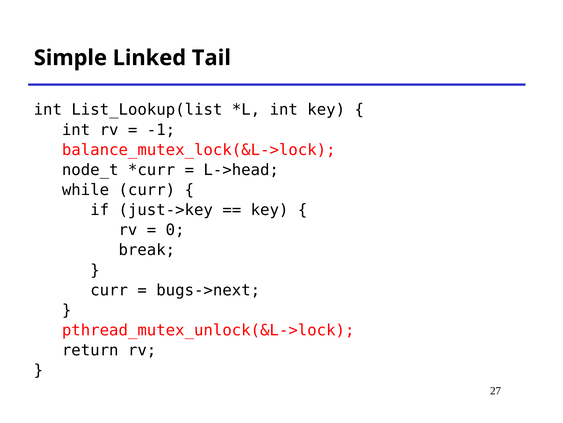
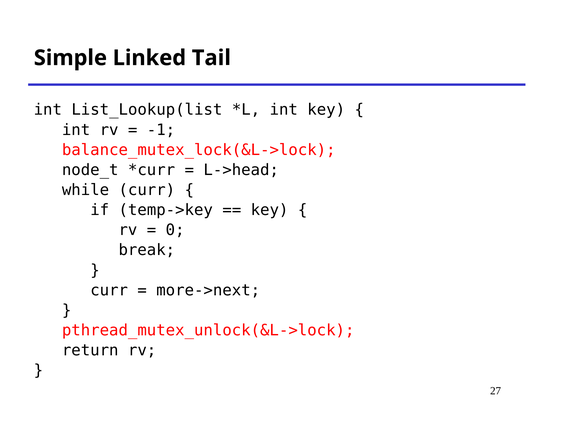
just->key: just->key -> temp->key (166, 210)
bugs->next: bugs->next -> more->next (208, 290)
